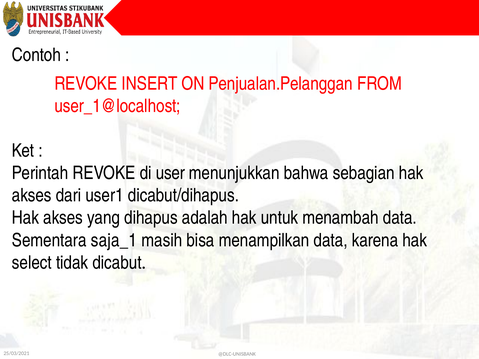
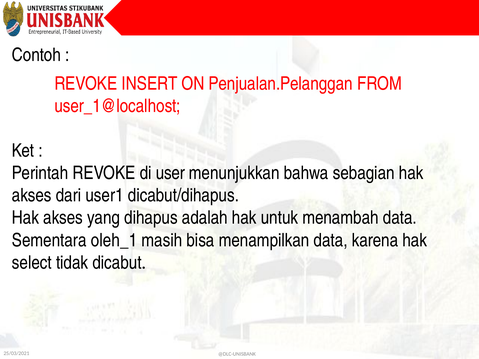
saja_1: saja_1 -> oleh_1 (114, 240)
